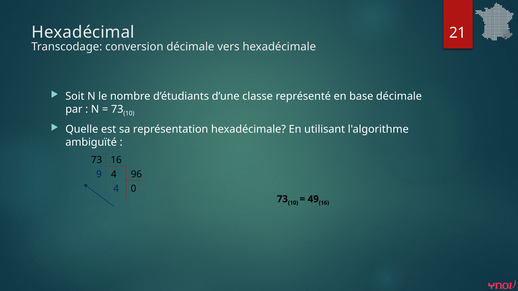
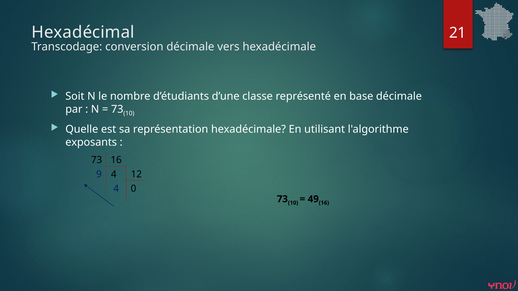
ambiguïté: ambiguïté -> exposants (91, 143)
96: 96 -> 12 (136, 175)
